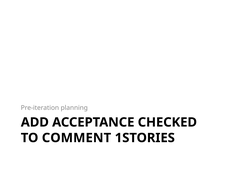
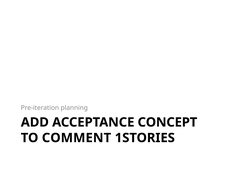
CHECKED: CHECKED -> CONCEPT (167, 123)
